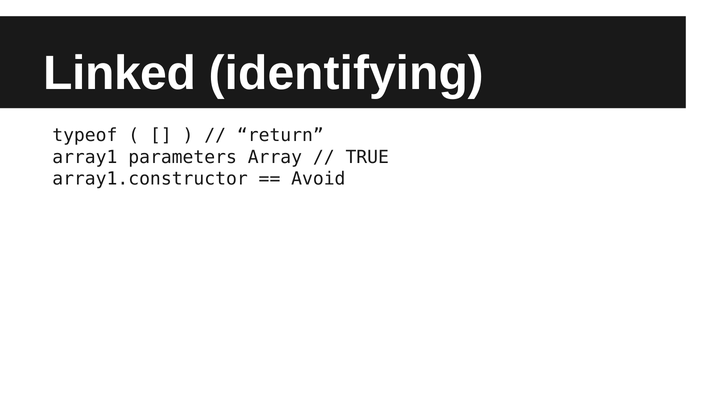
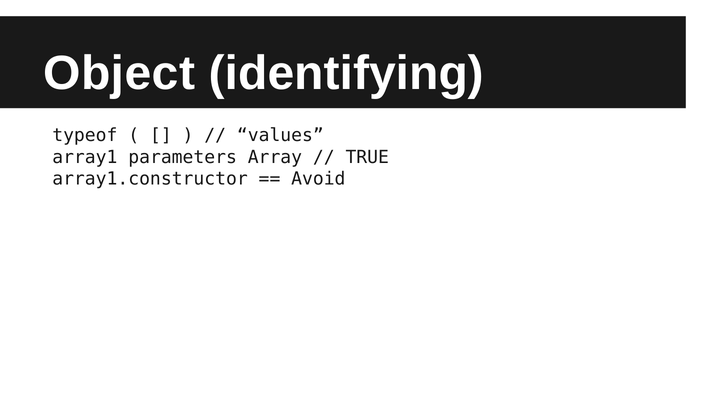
Linked: Linked -> Object (119, 74)
return: return -> values (280, 136)
